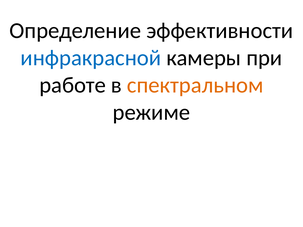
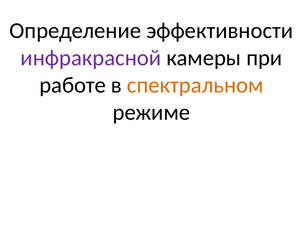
инфракрасной colour: blue -> purple (91, 58)
